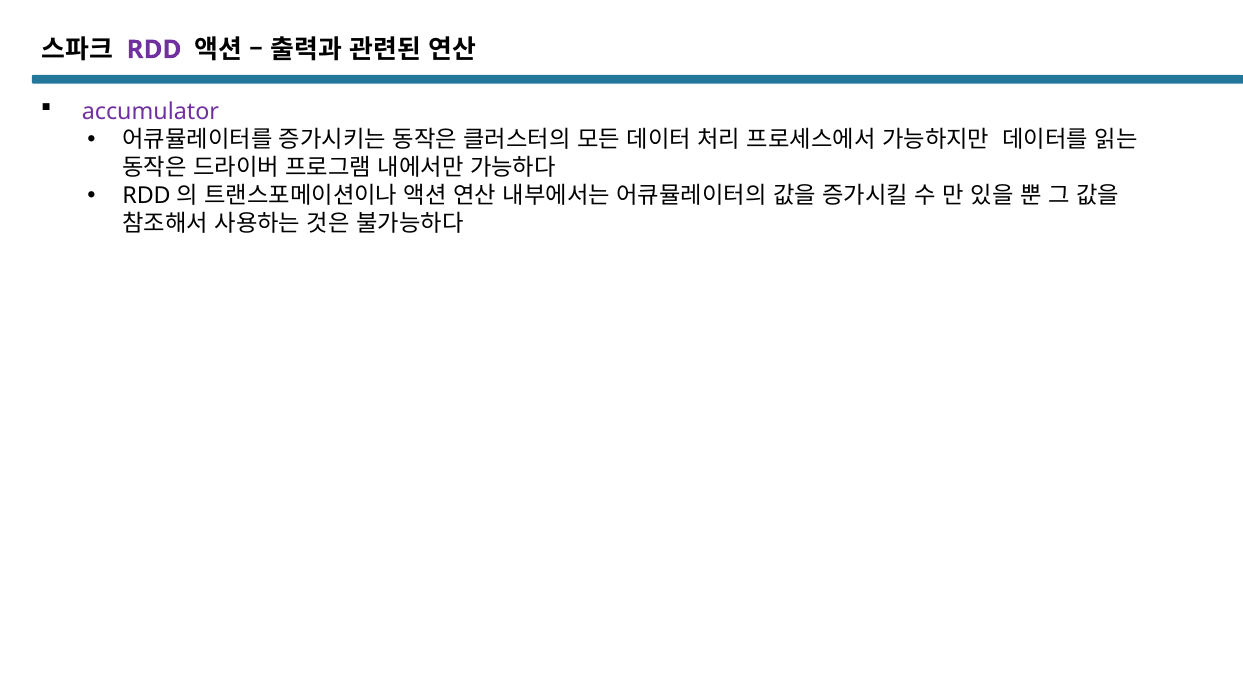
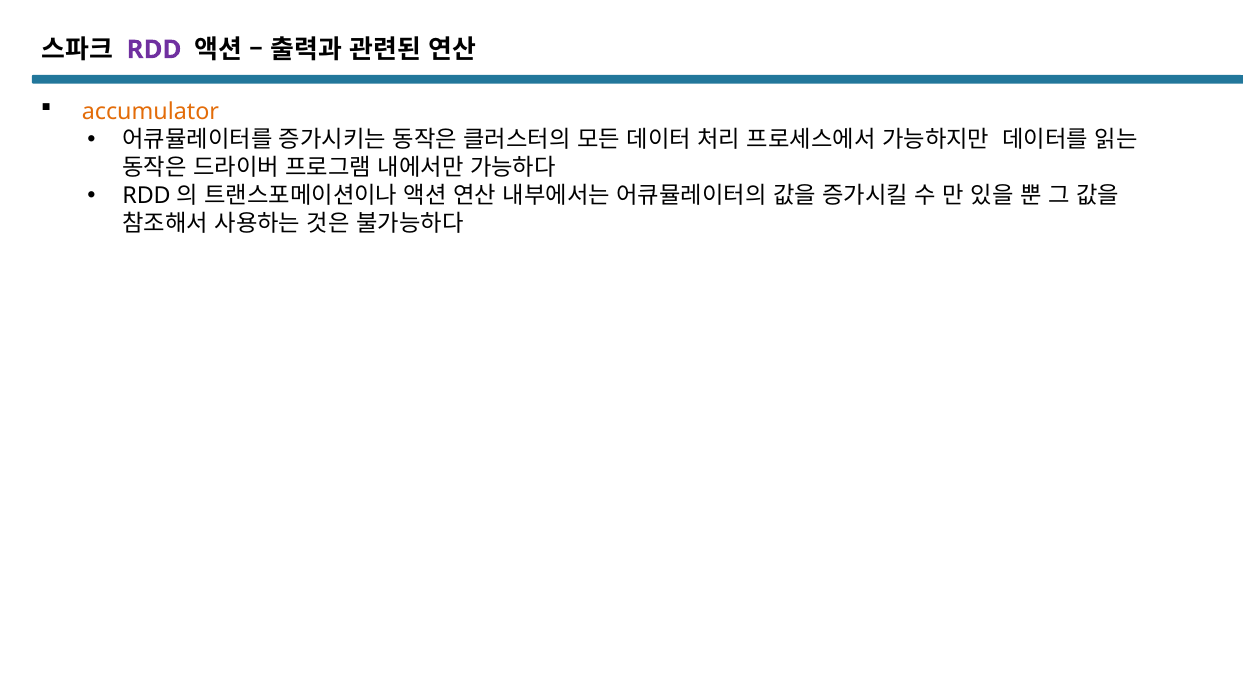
accumulator colour: purple -> orange (150, 112)
